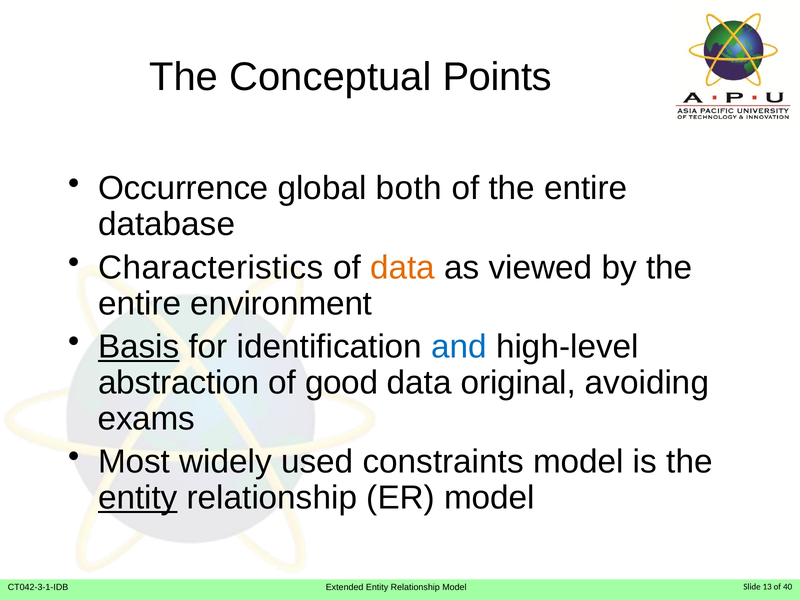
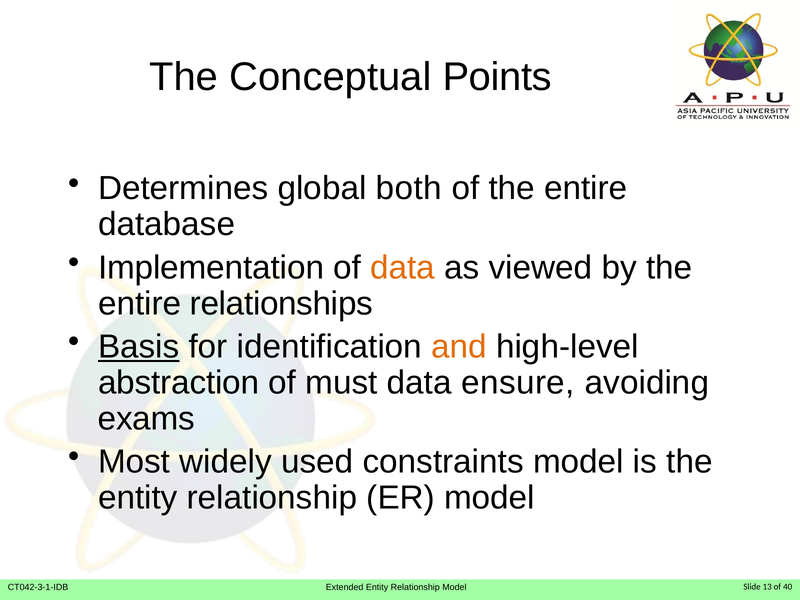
Occurrence: Occurrence -> Determines (183, 188)
Characteristics: Characteristics -> Implementation (211, 268)
environment: environment -> relationships (281, 304)
and colour: blue -> orange (459, 347)
good: good -> must (341, 383)
original: original -> ensure (518, 383)
entity underline: present -> none (138, 498)
